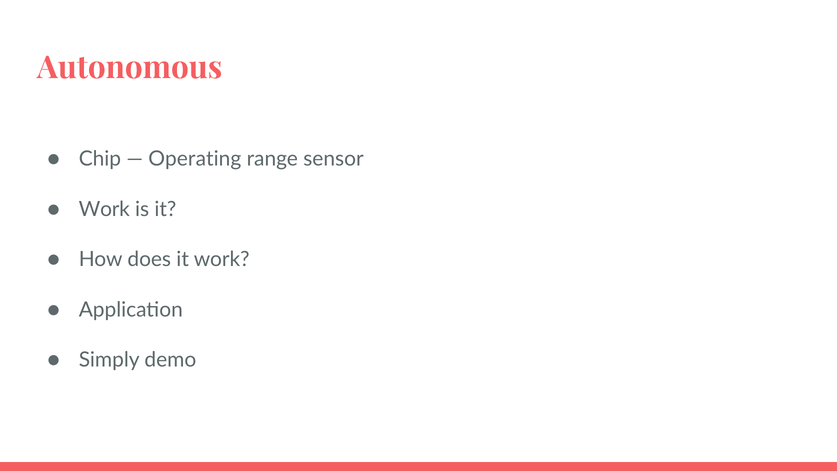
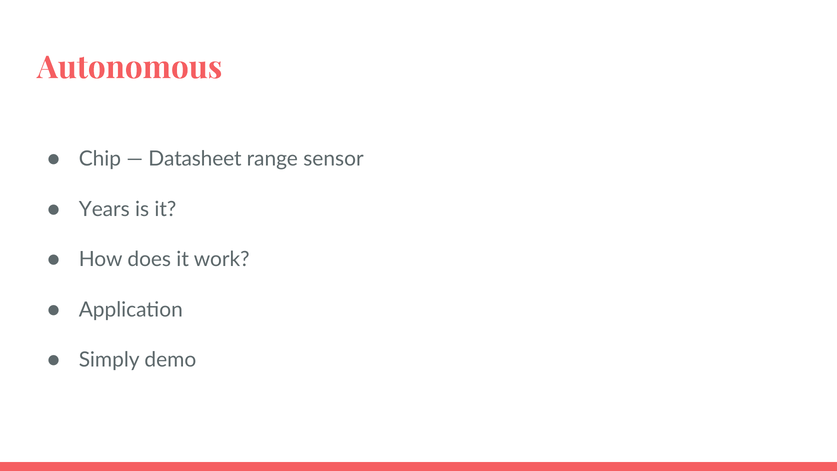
Operating: Operating -> Datasheet (195, 159)
Work: Work -> Years (104, 209)
